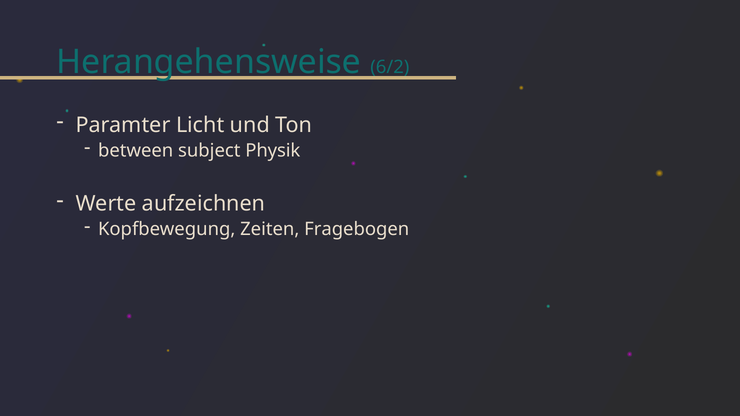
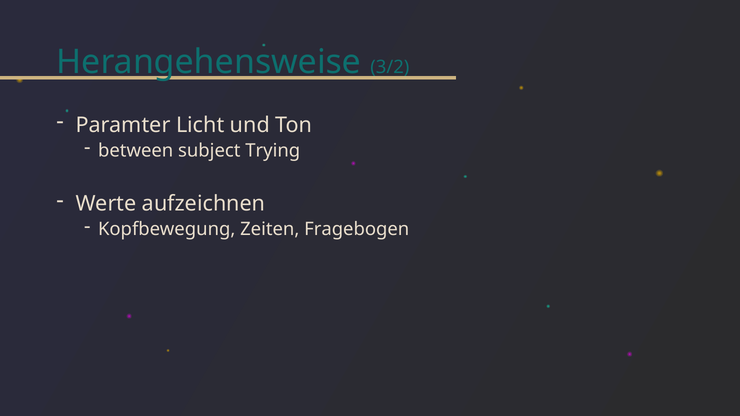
6/2: 6/2 -> 3/2 (390, 67)
Physik: Physik -> Trying (273, 151)
